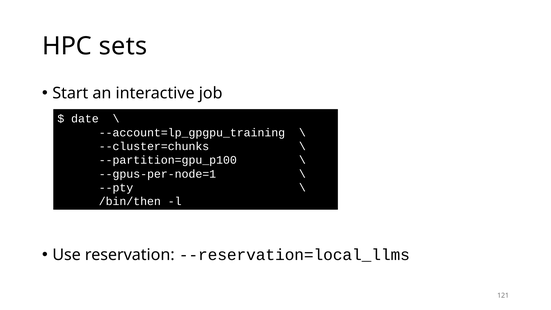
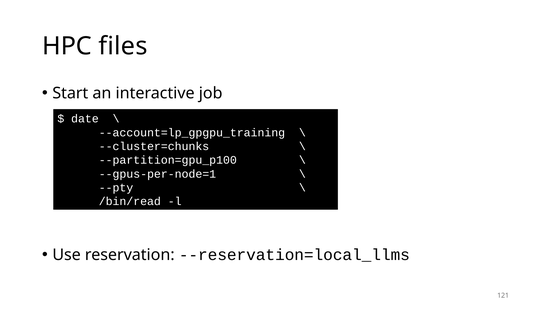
sets: sets -> files (123, 46)
/bin/then: /bin/then -> /bin/read (130, 201)
